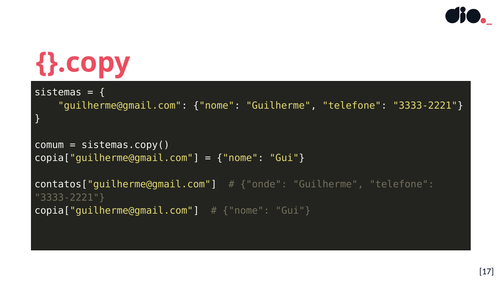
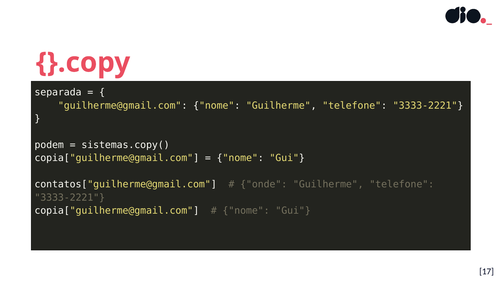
sistemas: sistemas -> separada (58, 92)
comum: comum -> podem (49, 145)
